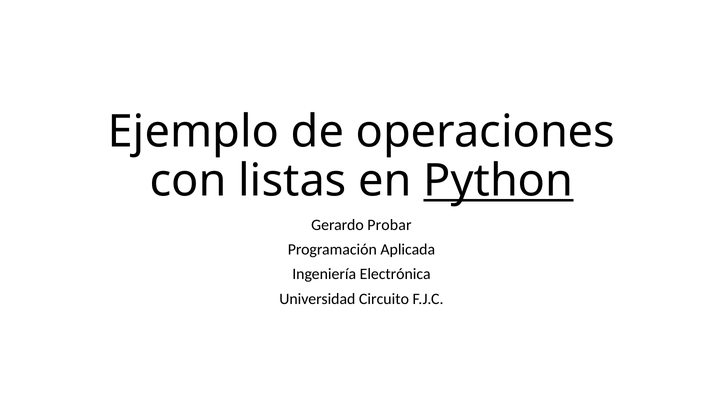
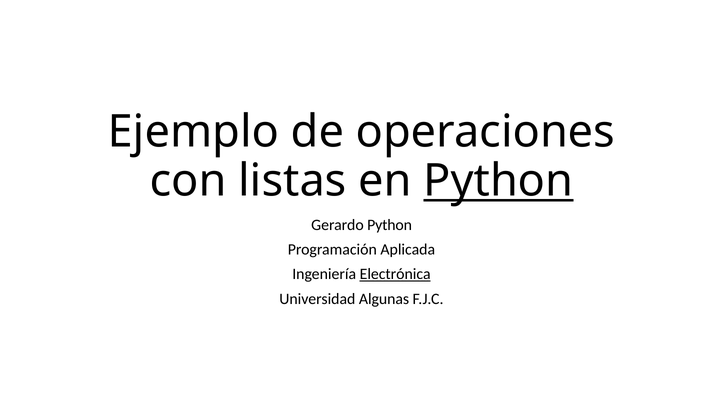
Gerardo Probar: Probar -> Python (390, 225)
Electrónica underline: none -> present (395, 274)
Circuito: Circuito -> Algunas (384, 299)
